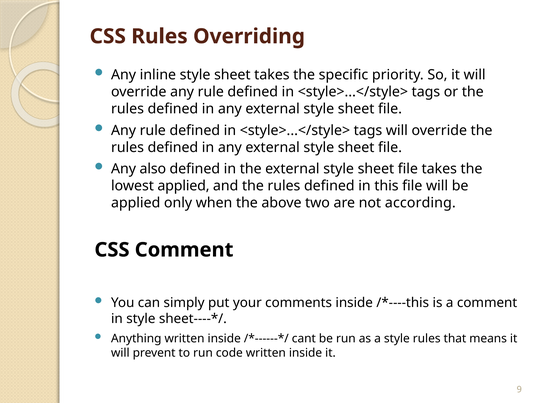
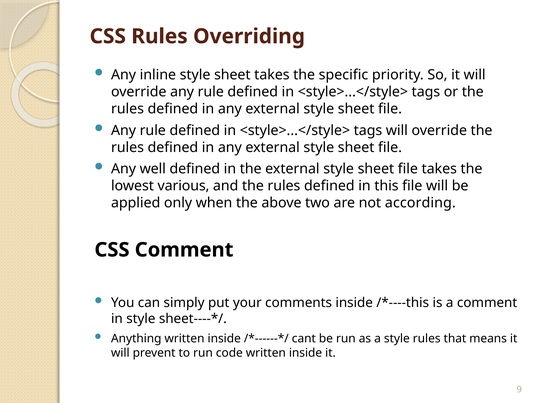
also: also -> well (153, 169)
lowest applied: applied -> various (183, 186)
